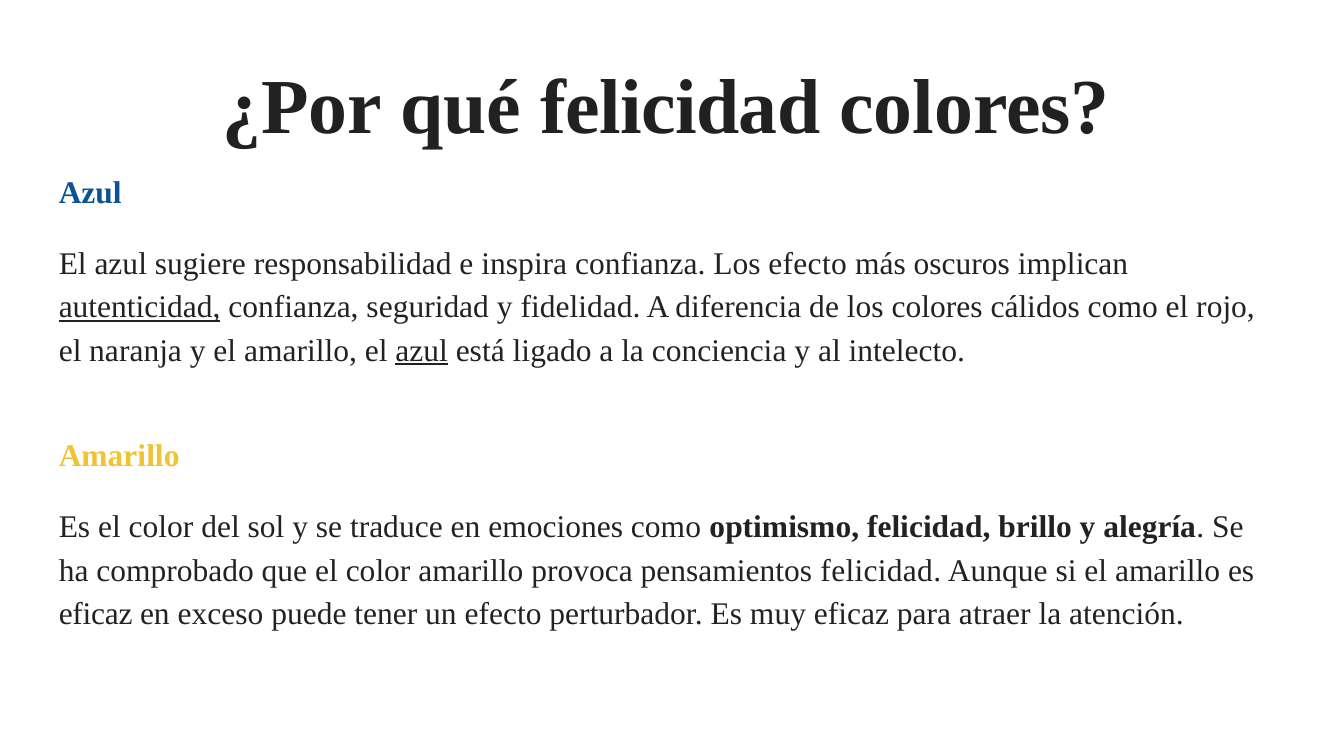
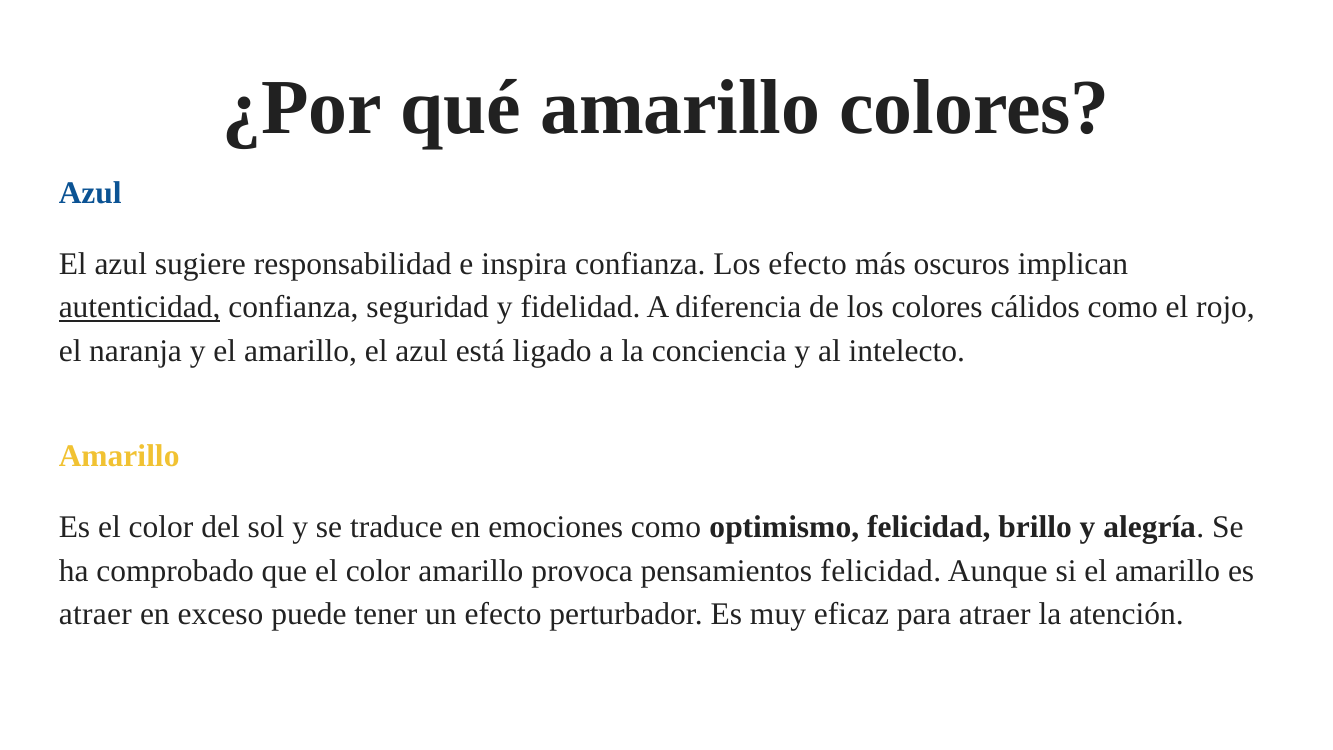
qué felicidad: felicidad -> amarillo (680, 108)
azul underline: present -> none (422, 351)
eficaz: eficaz -> atraer (95, 614)
